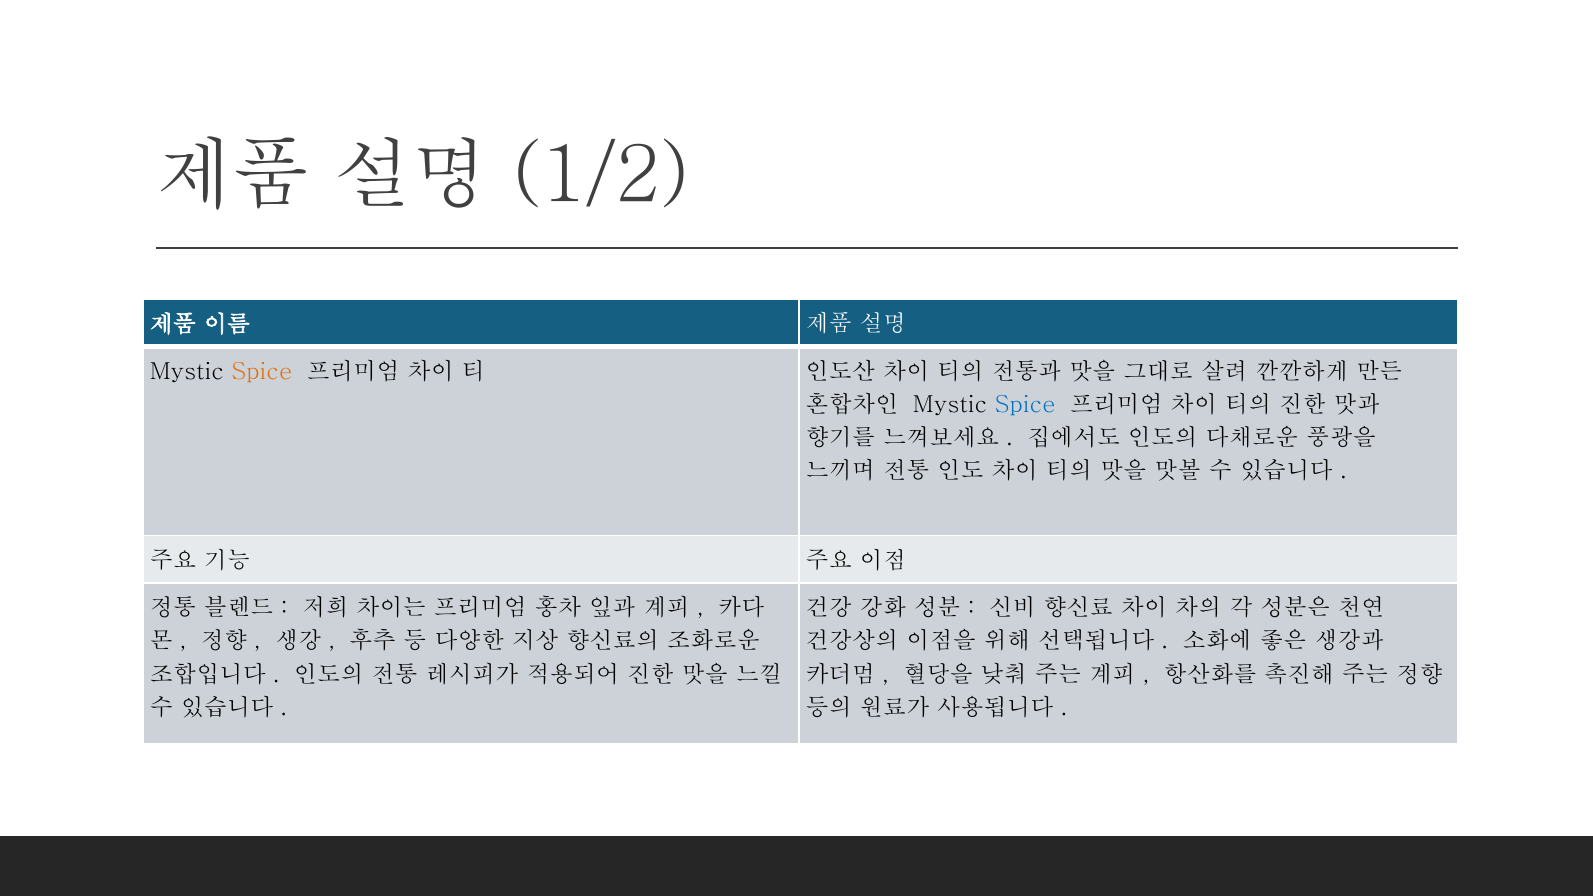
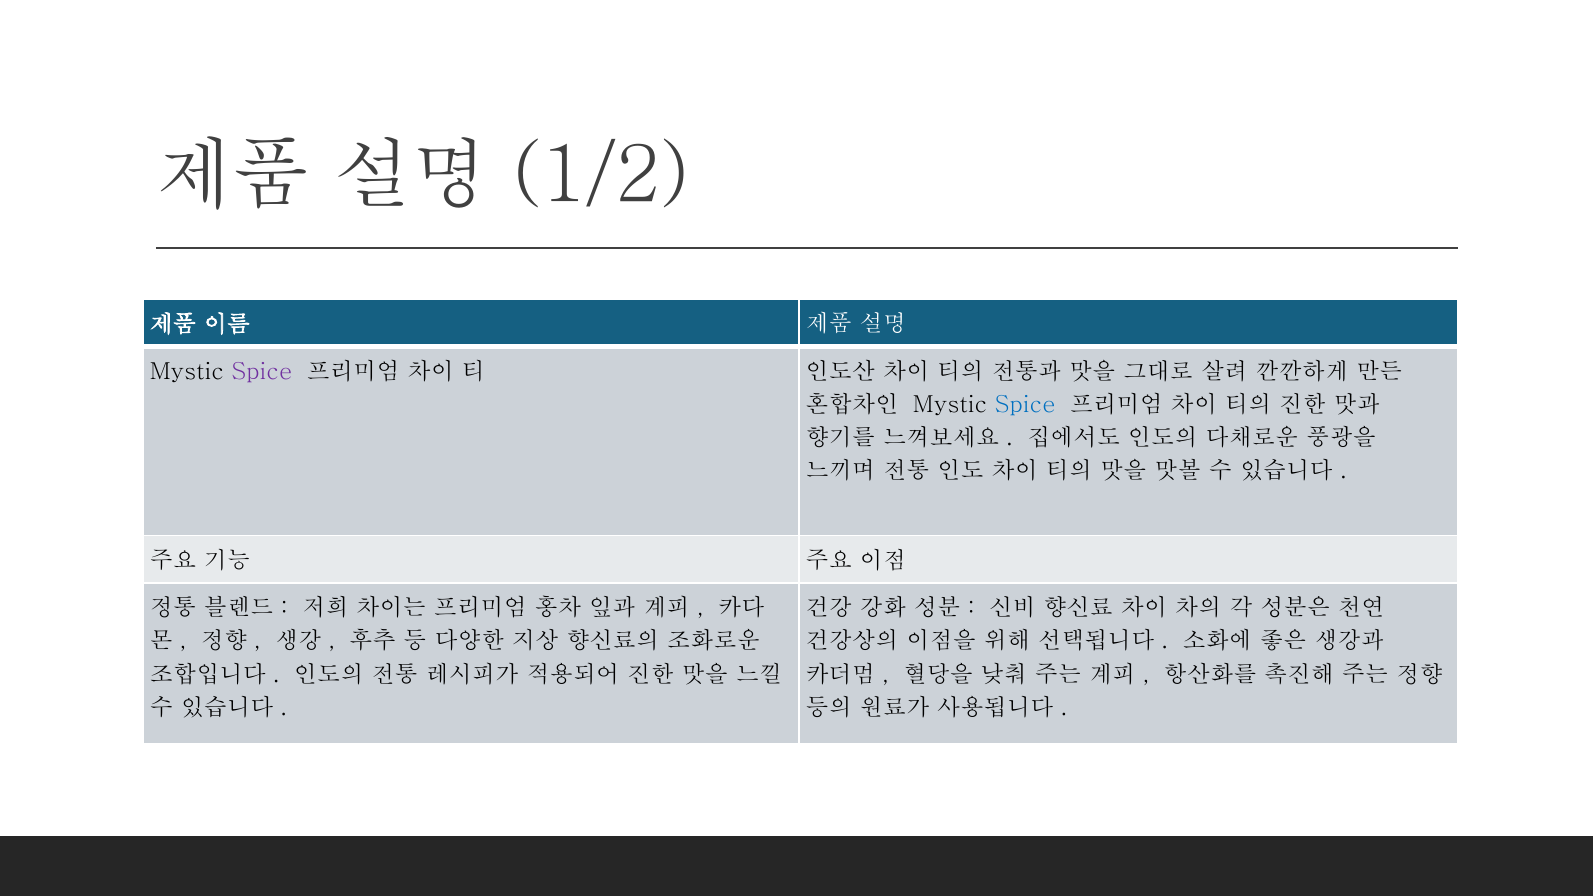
Spice colour: orange -> purple (262, 372)
